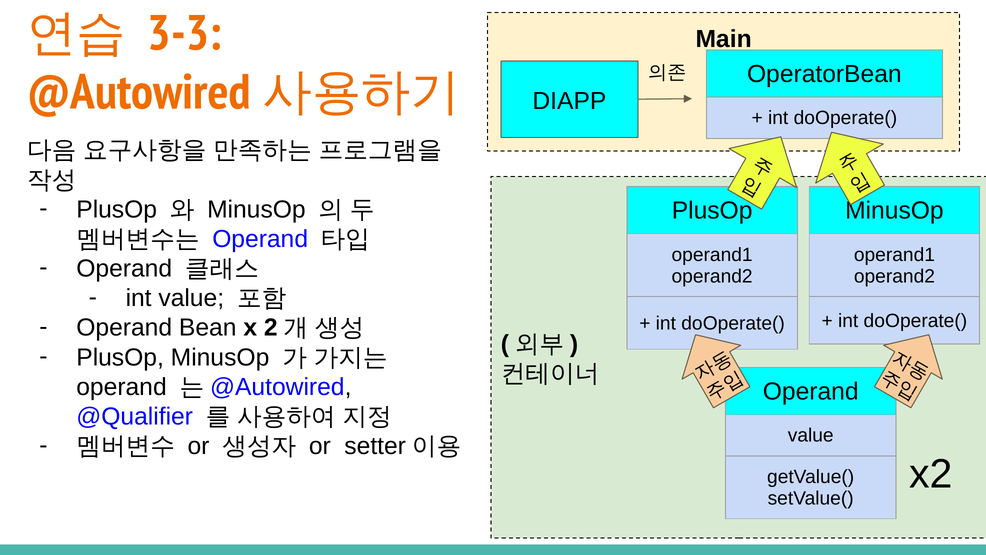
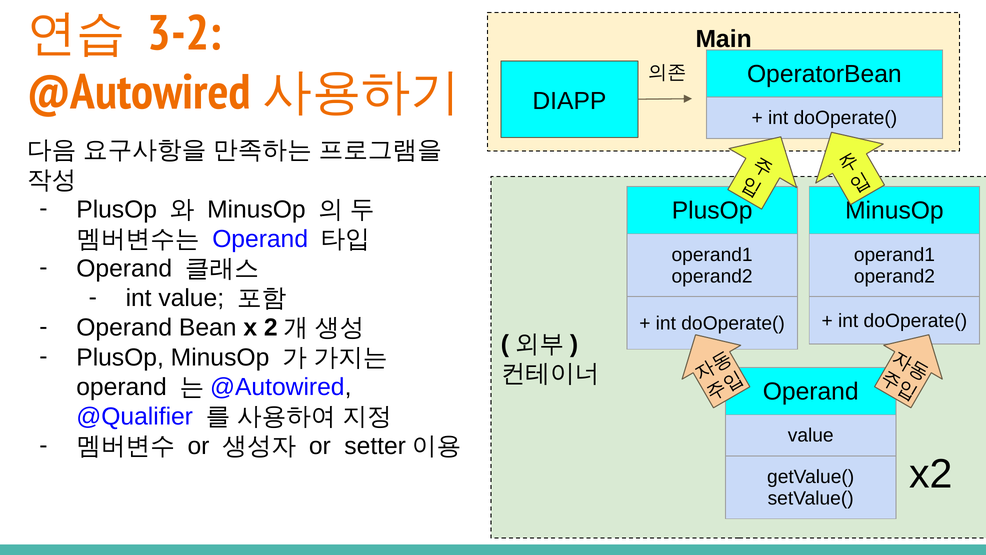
3-3: 3-3 -> 3-2 (185, 33)
